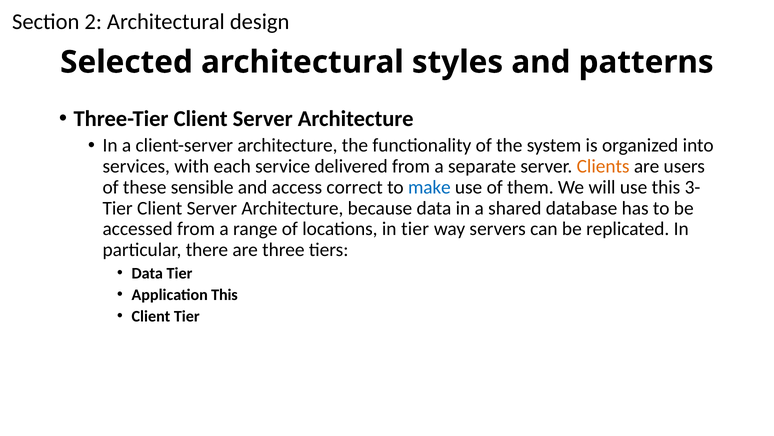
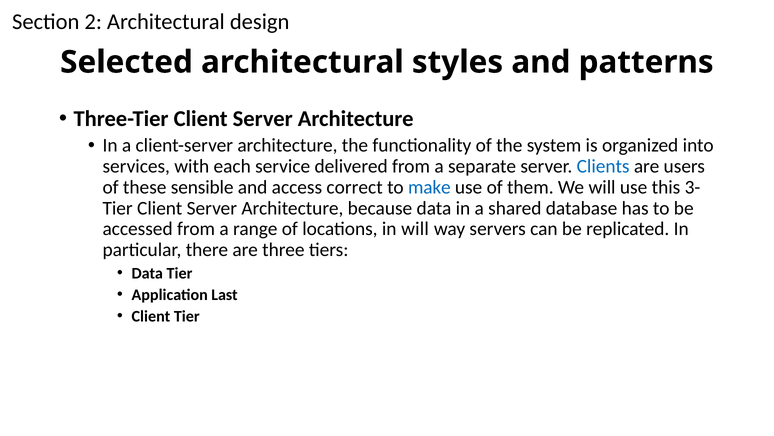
Clients colour: orange -> blue (603, 166)
in tier: tier -> will (415, 229)
Application This: This -> Last (224, 294)
